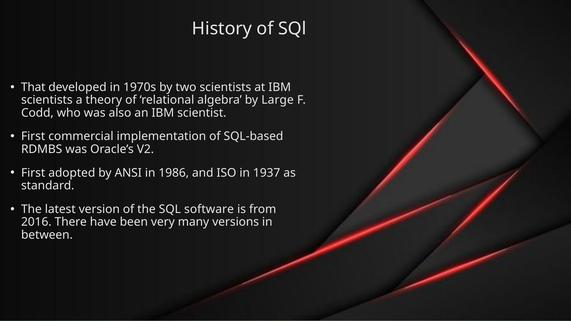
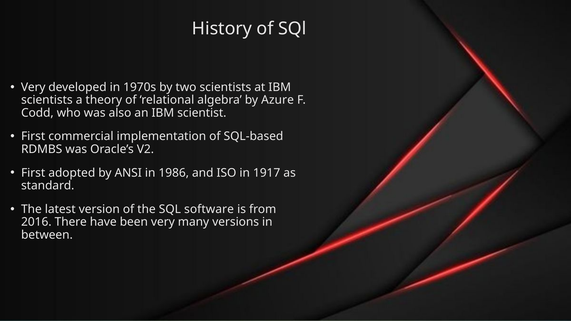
That: That -> Very (33, 87)
Large: Large -> Azure (278, 100)
1937: 1937 -> 1917 (267, 173)
